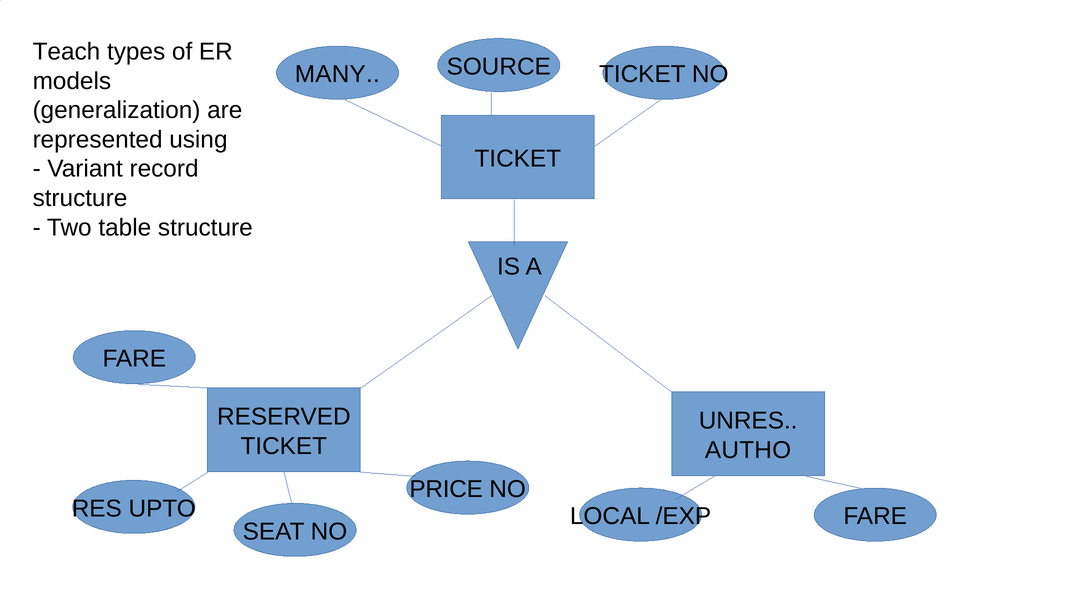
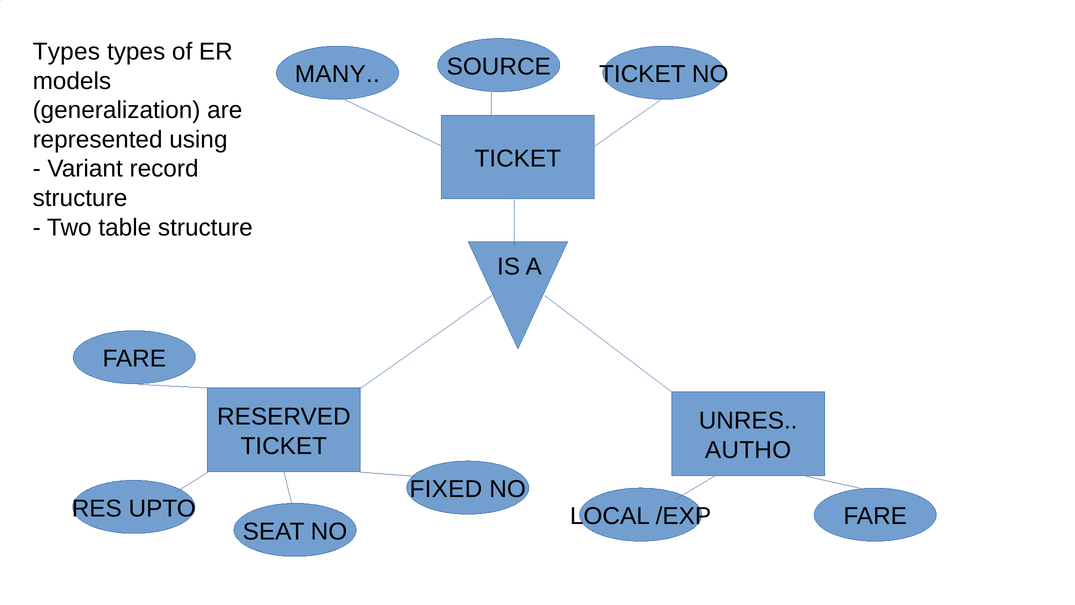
Teach: Teach -> Types (66, 52)
PRICE: PRICE -> FIXED (446, 489)
